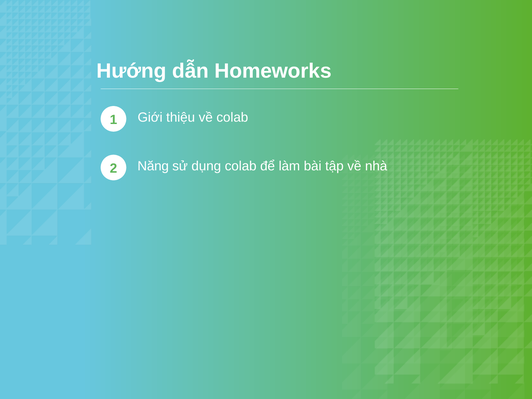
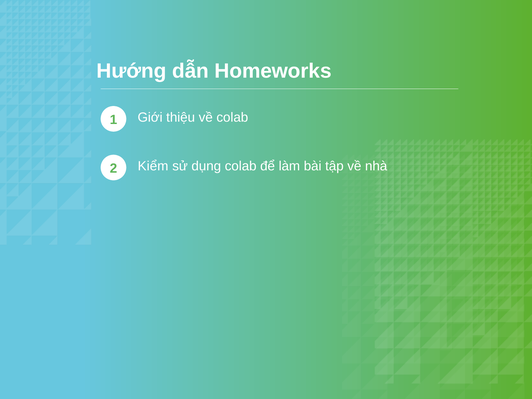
Năng: Năng -> Kiểm (153, 166)
